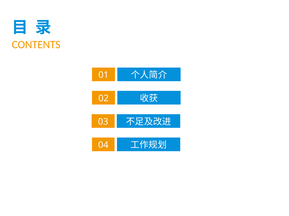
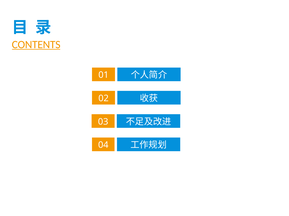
CONTENTS underline: none -> present (36, 45)
